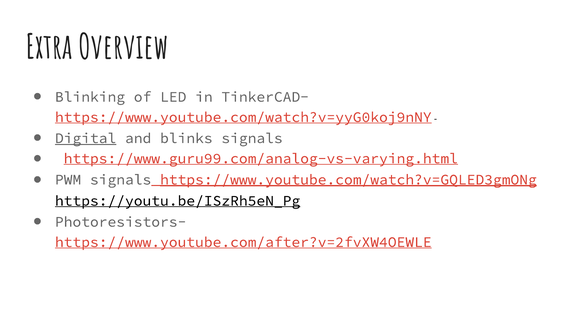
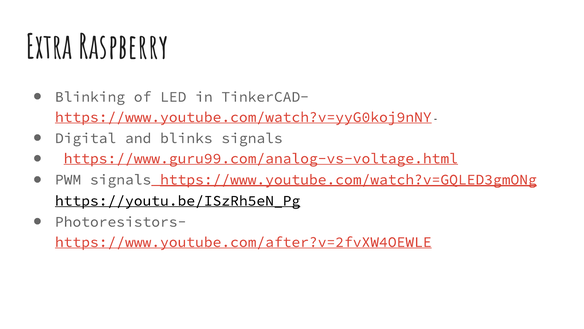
Overview: Overview -> Raspberry (123, 47)
Digital underline: present -> none (86, 138)
https://www.guru99.com/analog-vs-varying.html: https://www.guru99.com/analog-vs-varying.html -> https://www.guru99.com/analog-vs-voltage.html (261, 158)
